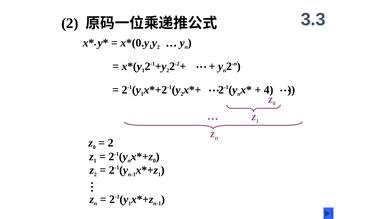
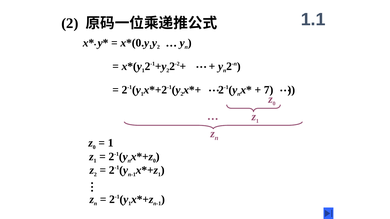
3.3: 3.3 -> 1.1 (313, 20)
4: 4 -> 7 (269, 90)
2: 2 -> 1 (111, 143)
